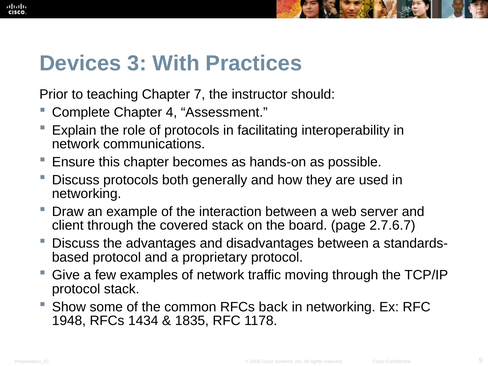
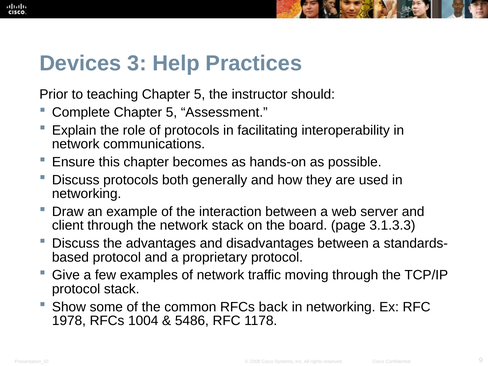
With: With -> Help (176, 63)
teaching Chapter 7: 7 -> 5 (200, 94)
Complete Chapter 4: 4 -> 5 (171, 112)
the covered: covered -> network (184, 225)
2.7.6.7: 2.7.6.7 -> 3.1.3.3 (392, 225)
1948: 1948 -> 1978 (69, 321)
1434: 1434 -> 1004 (143, 321)
1835: 1835 -> 5486 (192, 321)
